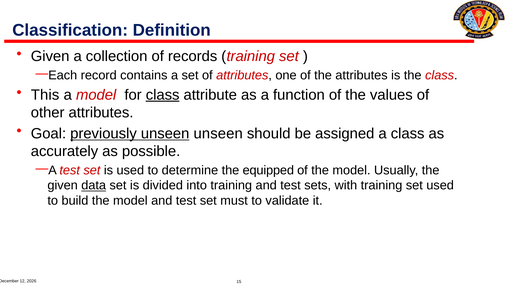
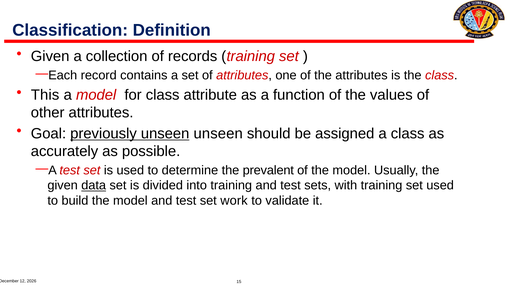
class underline: present -> none (163, 95)
equipped: equipped -> prevalent (268, 170)
must: must -> work (234, 201)
